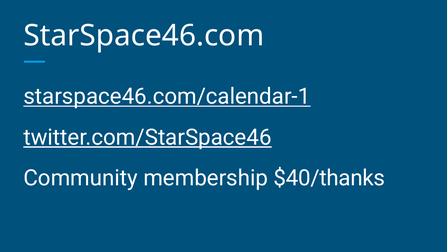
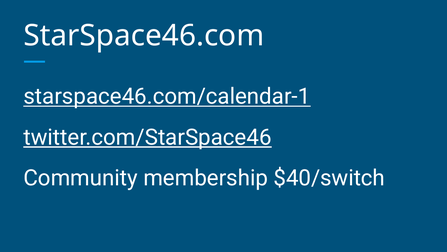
$40/thanks: $40/thanks -> $40/switch (329, 178)
